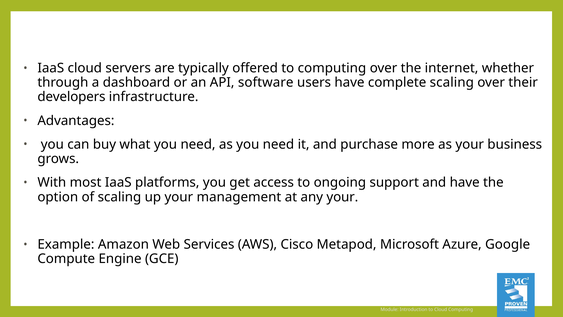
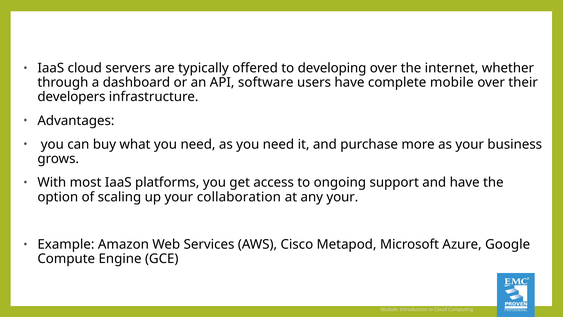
to computing: computing -> developing (332, 68)
complete scaling: scaling -> mobile (452, 82)
management: management -> collaboration (239, 197)
